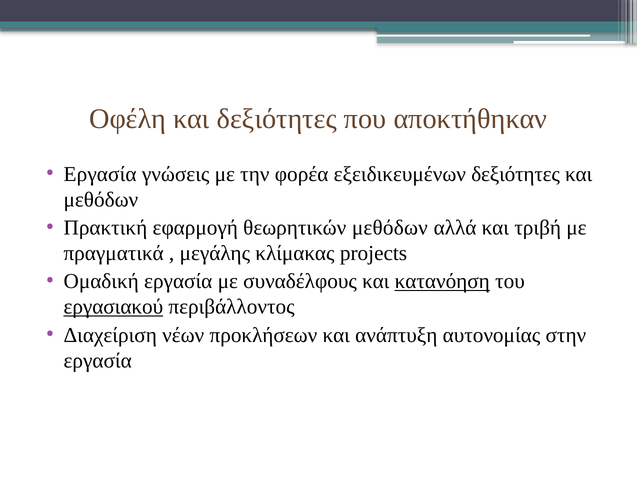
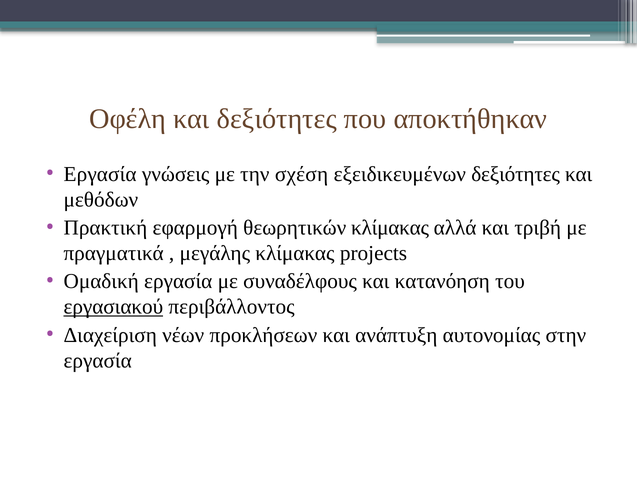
φορέα: φορέα -> σχέση (302, 174)
θεωρητικών μεθόδων: μεθόδων -> κλίμακας (390, 228)
κατανόηση underline: present -> none (442, 281)
